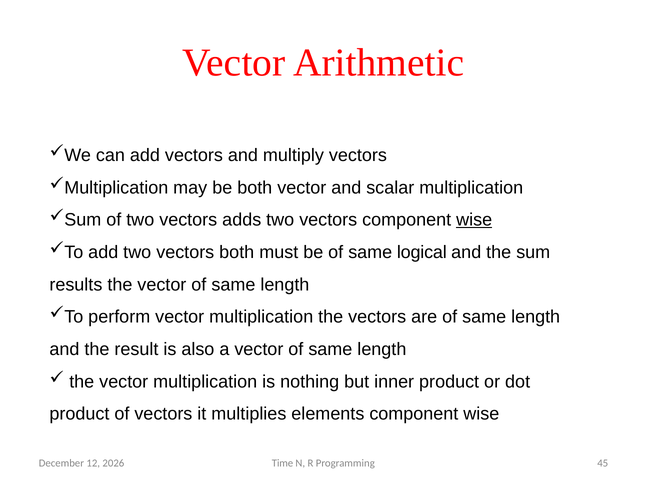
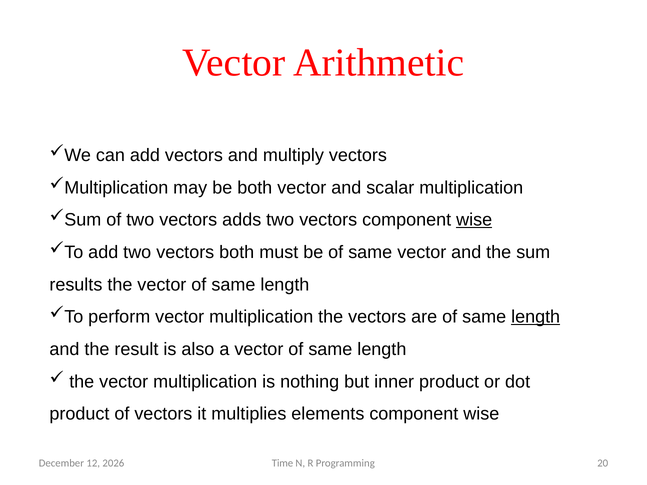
same logical: logical -> vector (422, 252)
length underline: none -> present (536, 317)
45: 45 -> 20 (603, 463)
